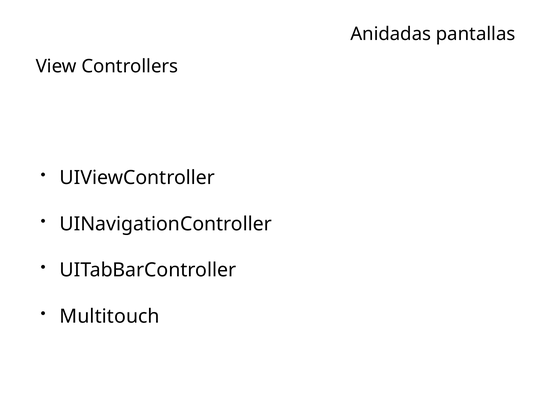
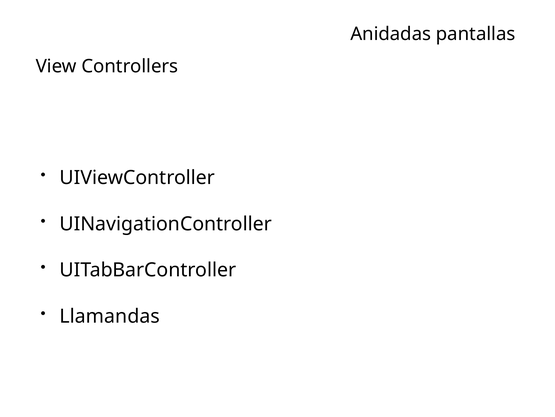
Multitouch: Multitouch -> Llamandas (110, 316)
